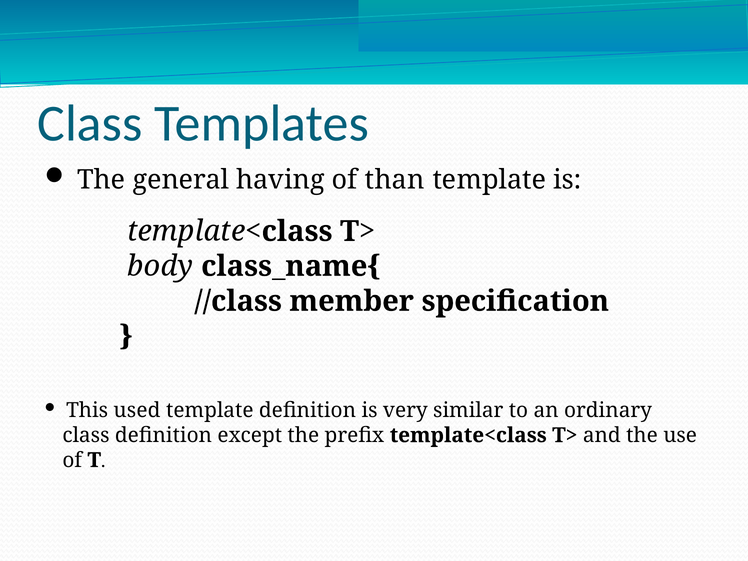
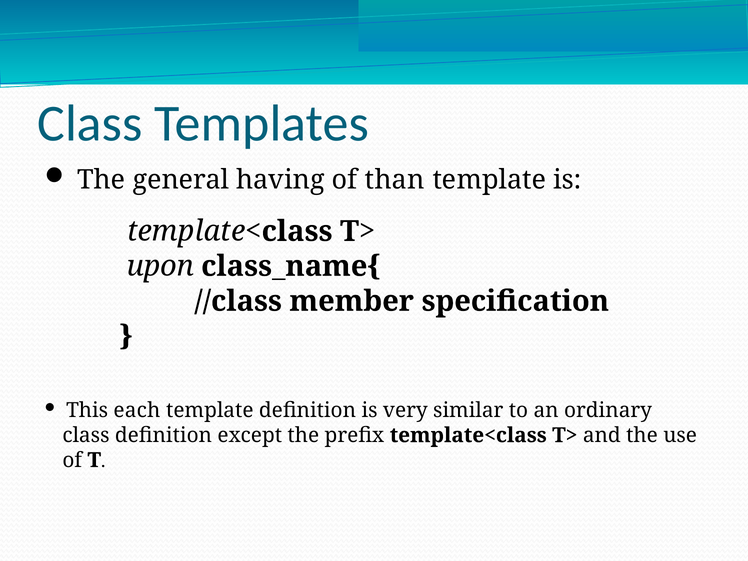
body: body -> upon (161, 266)
used: used -> each (137, 410)
